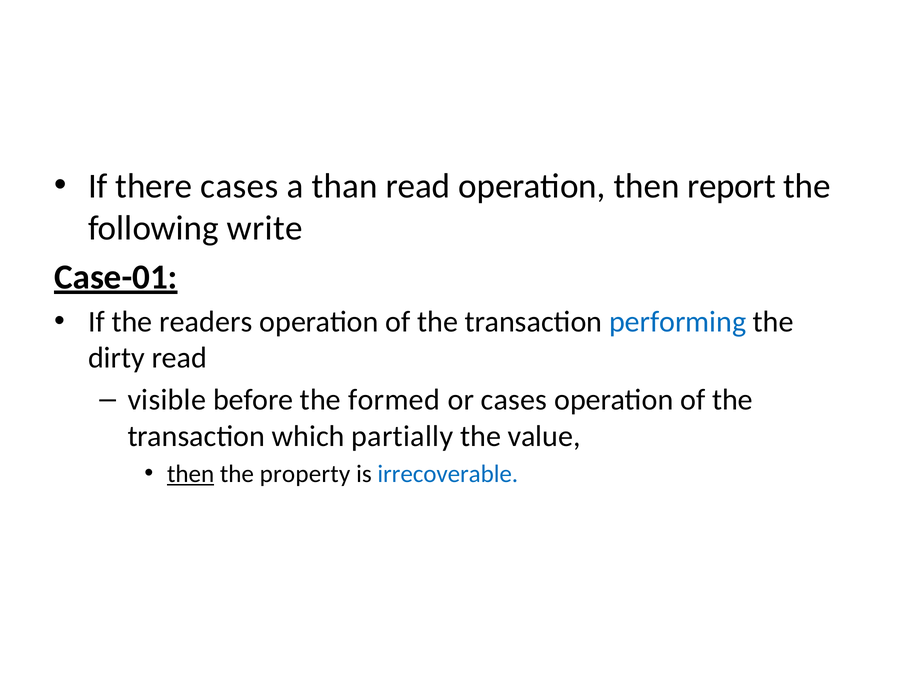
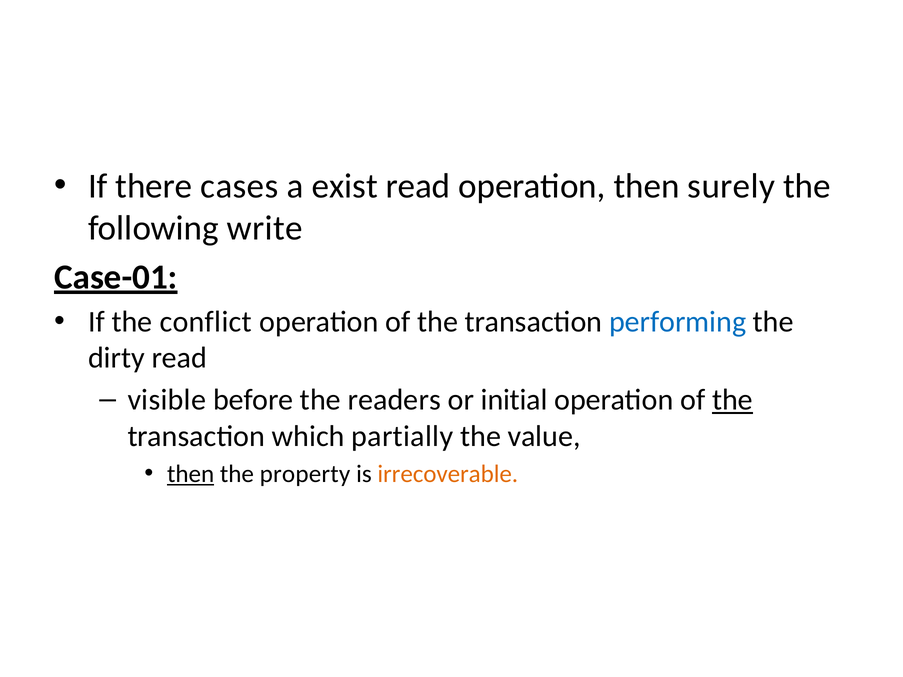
than: than -> exist (345, 186)
report: report -> surely (731, 186)
readers: readers -> conflict (206, 322)
formed: formed -> readers (394, 400)
or cases: cases -> initial (514, 400)
the underline: none -> present (732, 400)
irrecoverable colour: blue -> orange (448, 474)
